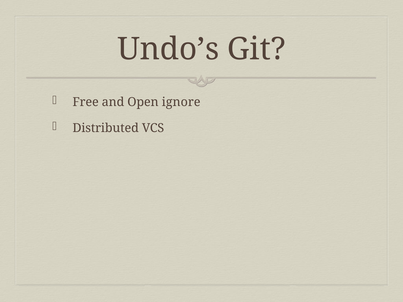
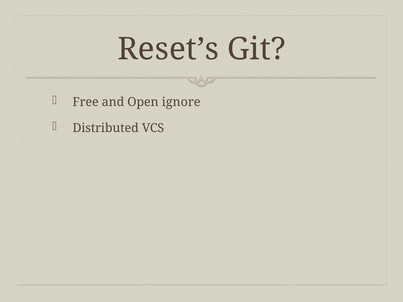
Undo’s: Undo’s -> Reset’s (168, 49)
